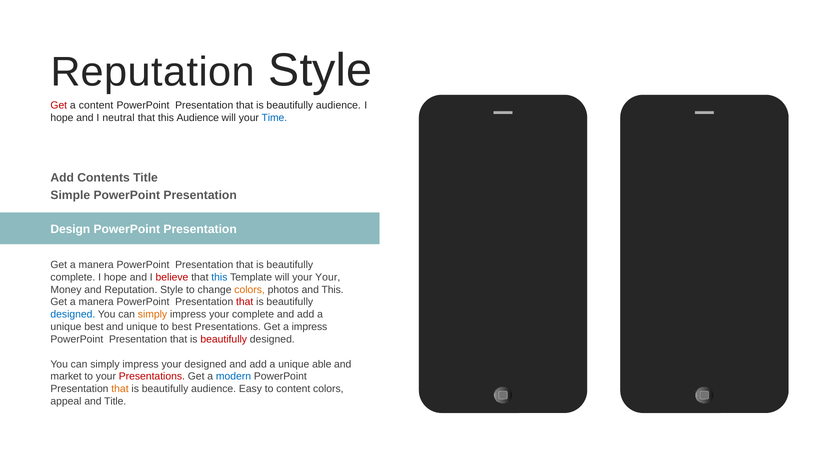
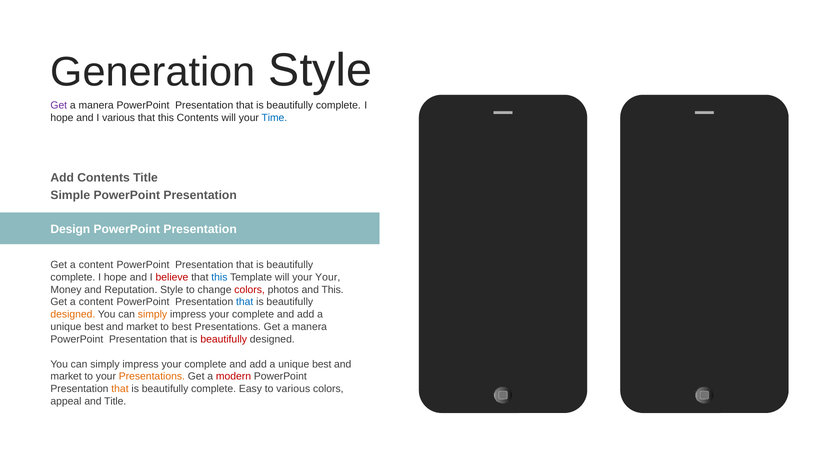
Reputation: Reputation -> Generation (153, 72)
Get colour: red -> purple (59, 105)
content: content -> manera (96, 105)
audience: audience -> complete (338, 105)
I neutral: neutral -> various (119, 118)
this Audience: Audience -> Contents (198, 118)
manera: manera -> content (96, 265)
colors colour: orange -> red (250, 290)
manera: manera -> content (96, 302)
that colour: red -> blue (245, 302)
designed colour: blue -> orange (73, 315)
unique: unique -> market (142, 327)
Presentations Get a impress: impress -> manera (309, 327)
designed: designed -> complete (206, 364)
able: able -> best (322, 364)
Presentations colour: red -> orange (152, 377)
modern colour: blue -> red (233, 377)
audience: audience -> complete (214, 389)
to content: content -> various (293, 389)
